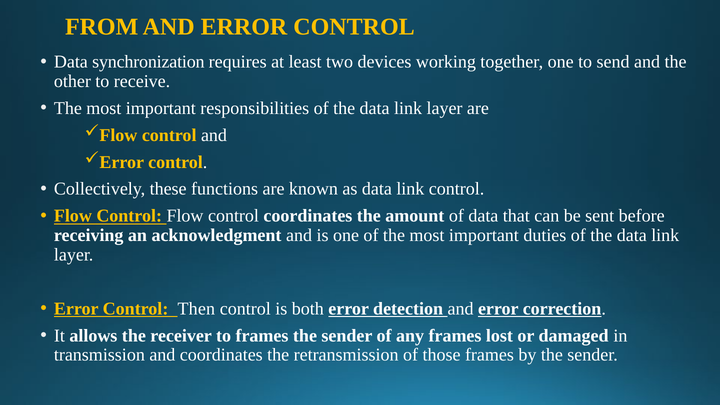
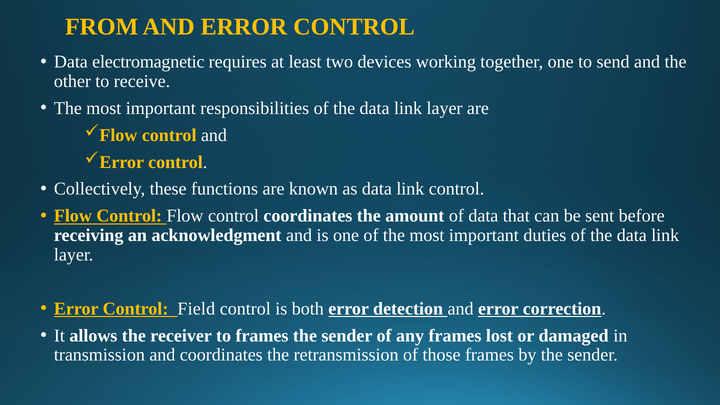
synchronization: synchronization -> electromagnetic (148, 62)
Then: Then -> Field (196, 309)
